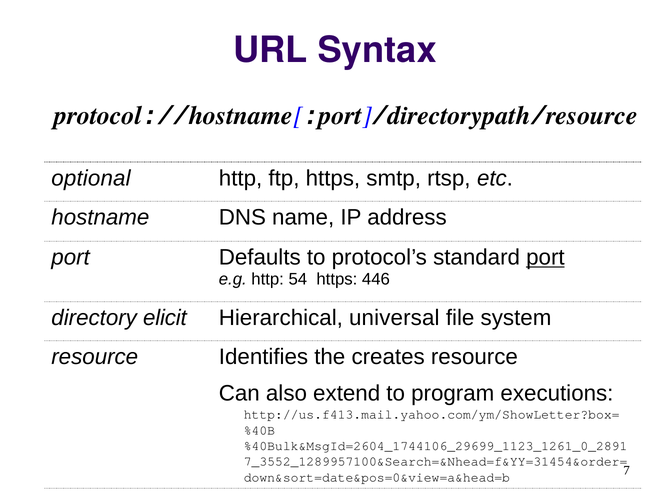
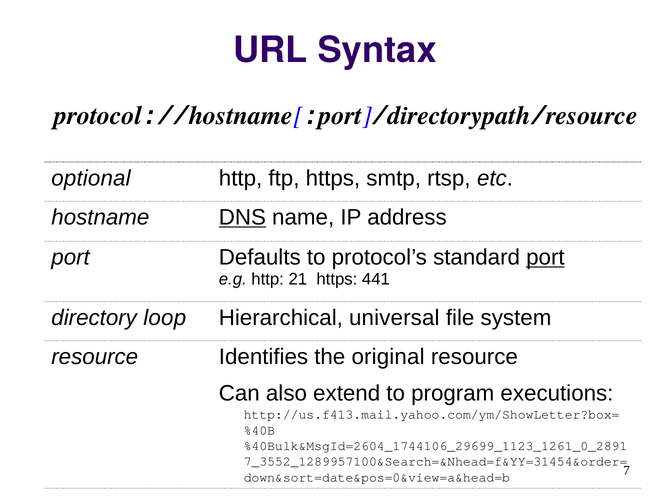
DNS underline: none -> present (242, 217)
54: 54 -> 21 (298, 279)
446: 446 -> 441 (376, 279)
elicit: elicit -> loop (165, 318)
creates: creates -> original (388, 357)
